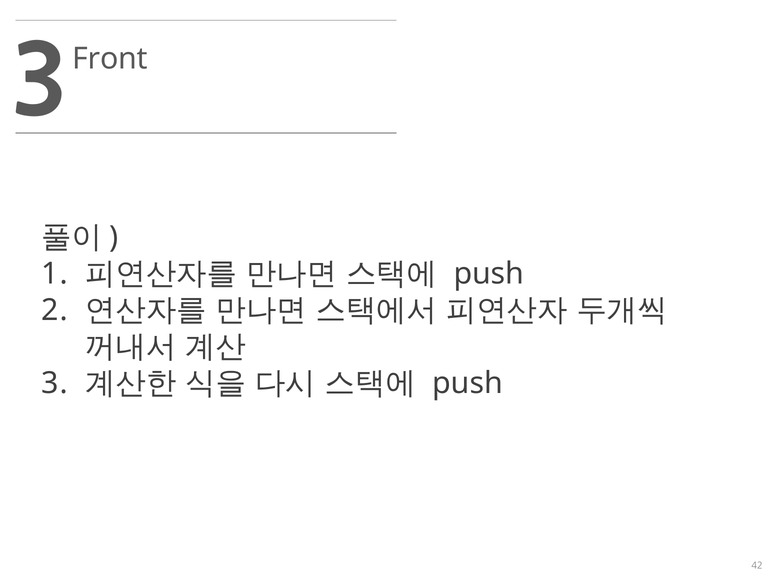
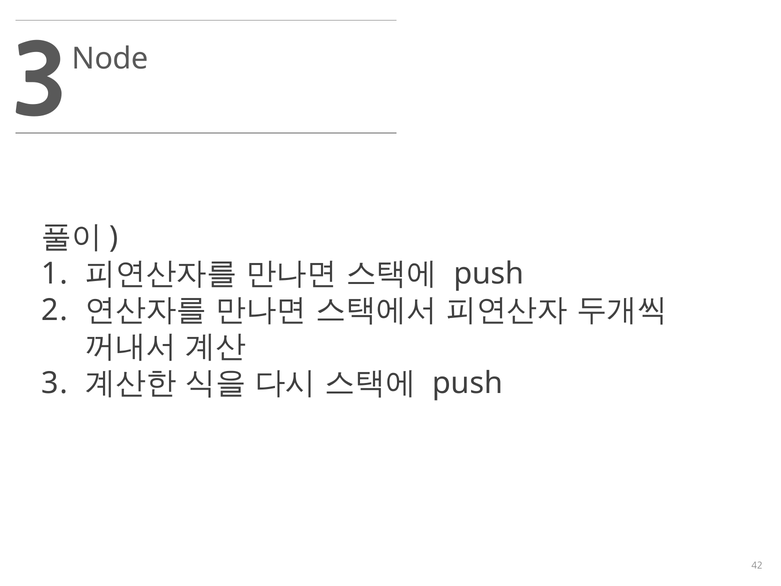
Front: Front -> Node (110, 59)
